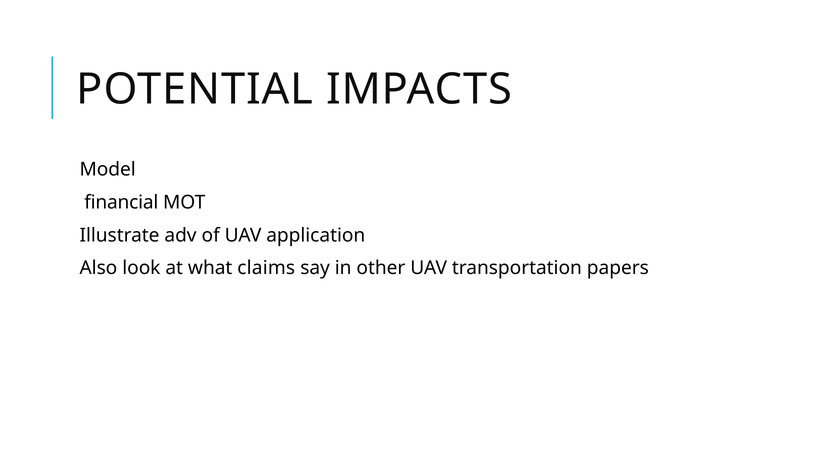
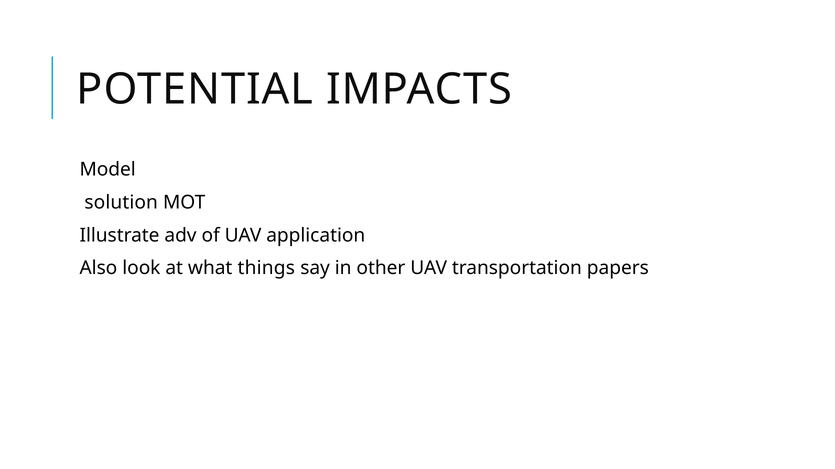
financial: financial -> solution (121, 203)
claims: claims -> things (266, 268)
